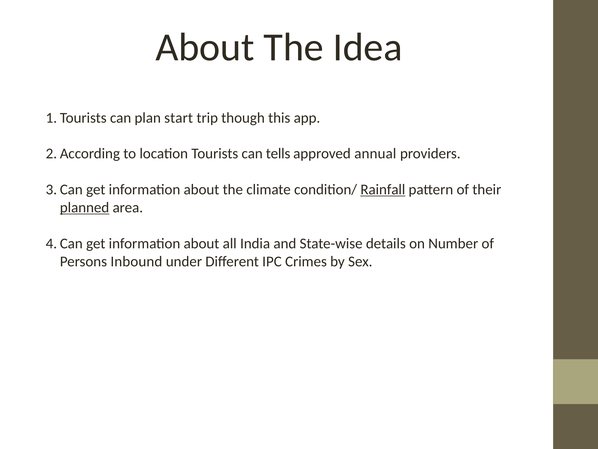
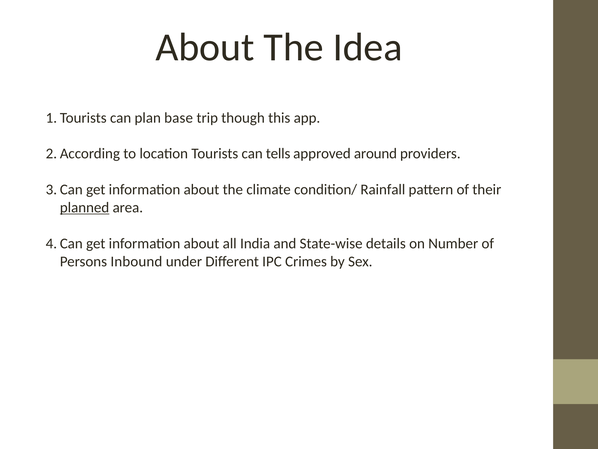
start: start -> base (179, 118)
annual: annual -> around (375, 153)
Rainfall underline: present -> none (383, 189)
